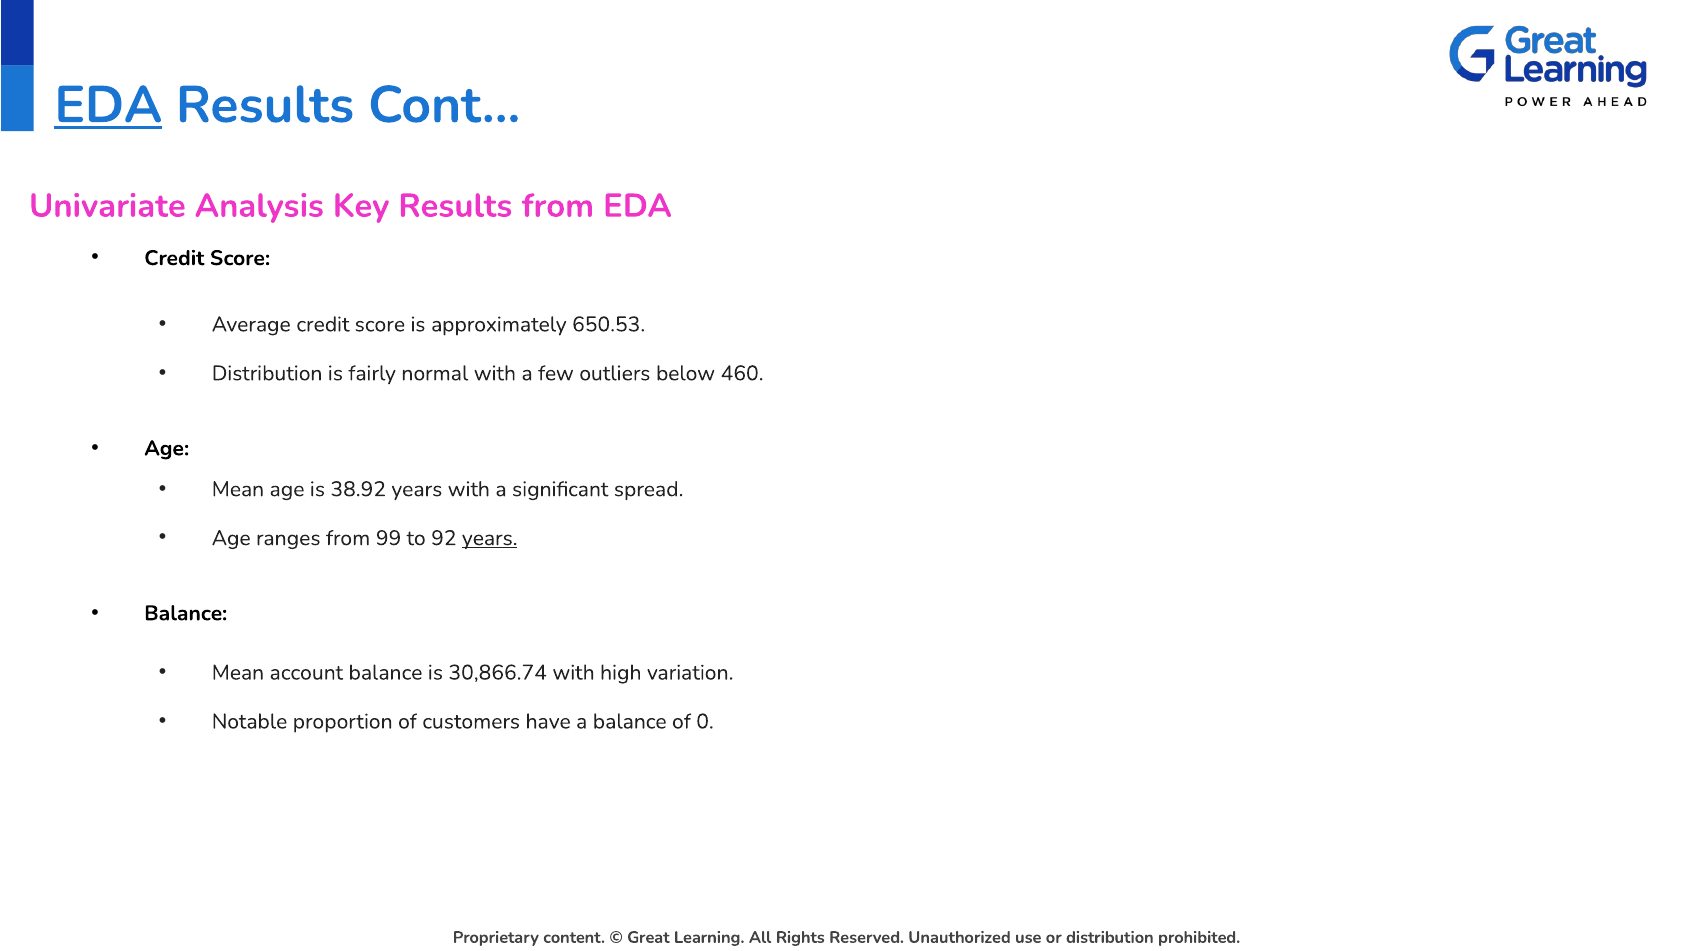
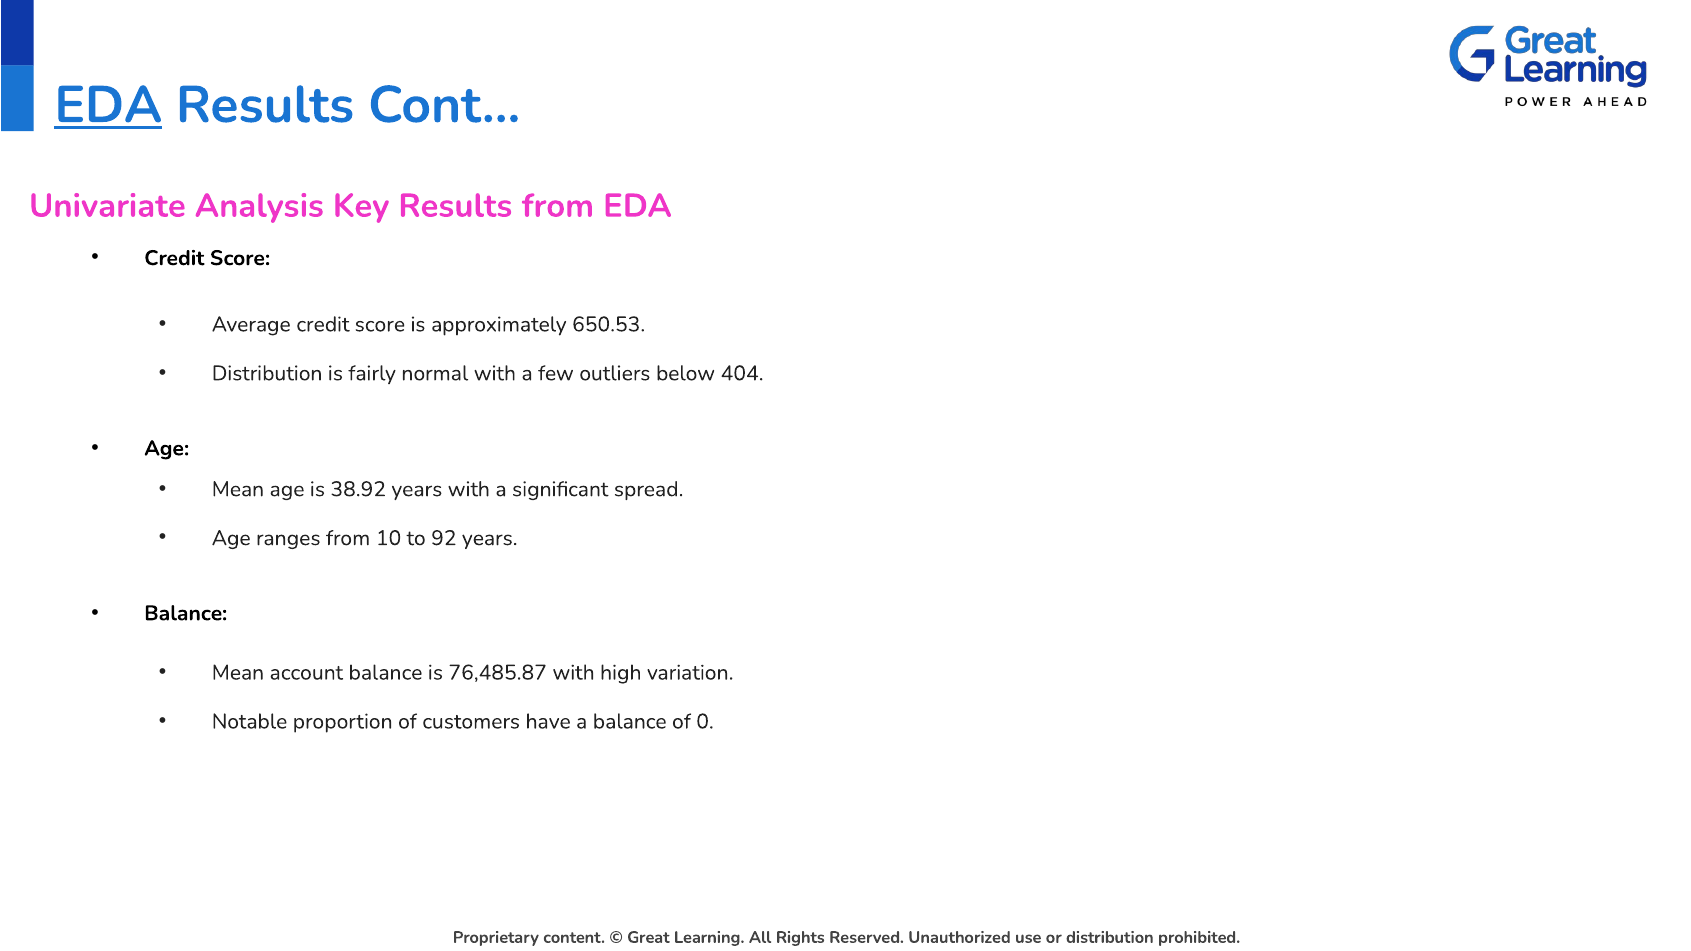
460: 460 -> 404 (742, 373)
99: 99 -> 10 (389, 538)
years underline: present -> none (490, 538)
30,866.74: 30,866.74 -> 76,485.87 (498, 673)
